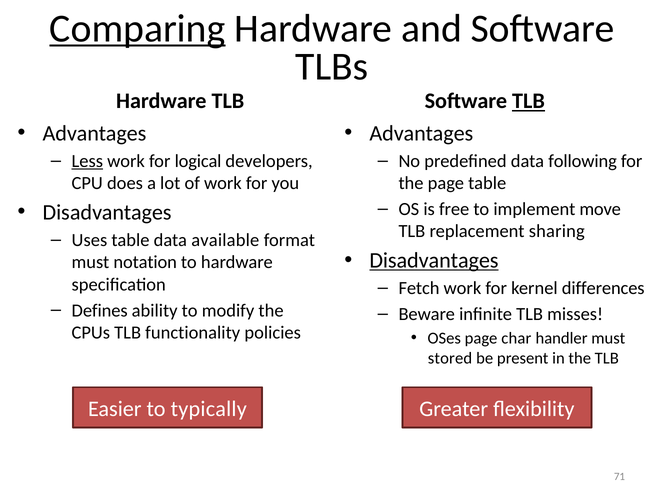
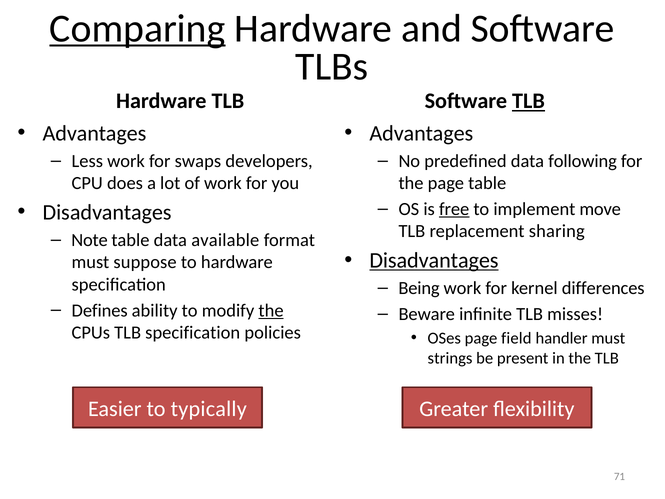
Less underline: present -> none (87, 161)
logical: logical -> swaps (198, 161)
free underline: none -> present (454, 209)
Uses: Uses -> Note (90, 240)
notation: notation -> suppose (145, 262)
Fetch: Fetch -> Being (419, 288)
the underline: none -> present (271, 310)
TLB functionality: functionality -> specification (193, 332)
char: char -> field (516, 338)
stored: stored -> strings (450, 358)
